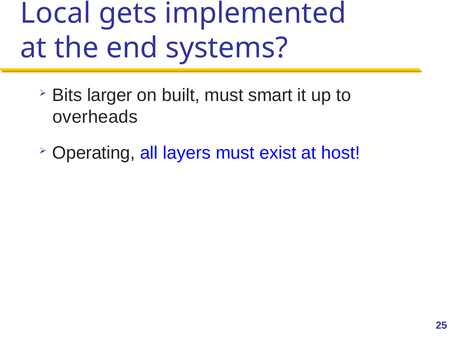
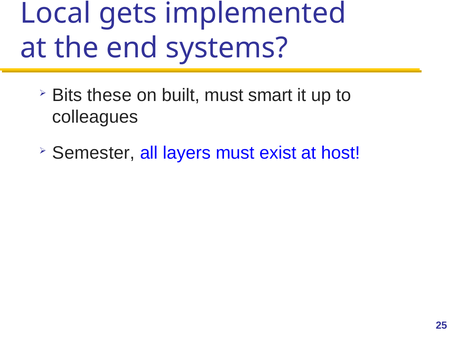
larger: larger -> these (109, 95)
overheads: overheads -> colleagues (95, 117)
Operating: Operating -> Semester (94, 153)
